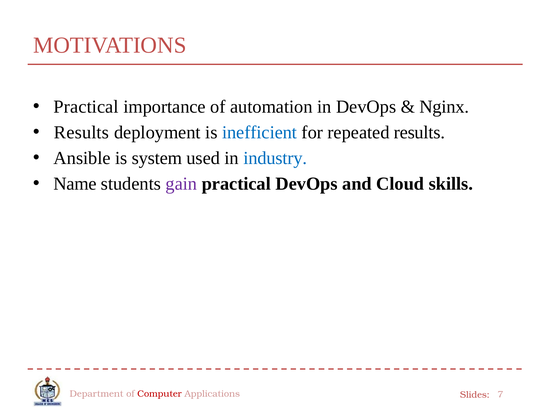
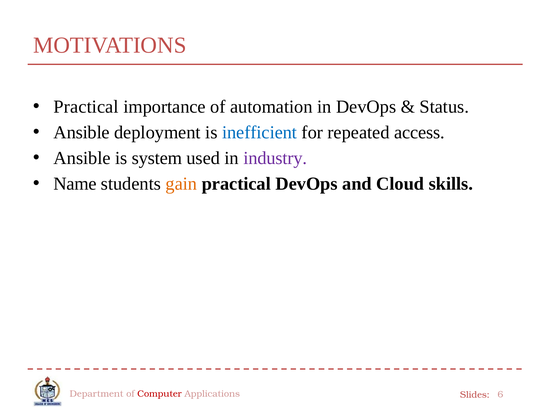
Nginx: Nginx -> Status (444, 107)
Results: Results -> Ansible (82, 132)
repeated results: results -> access (419, 132)
industry colour: blue -> purple (275, 158)
gain colour: purple -> orange (181, 184)
7: 7 -> 6 (500, 394)
